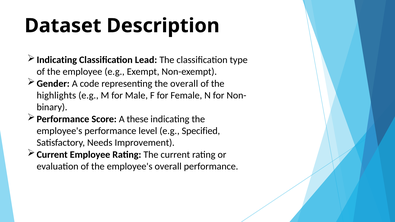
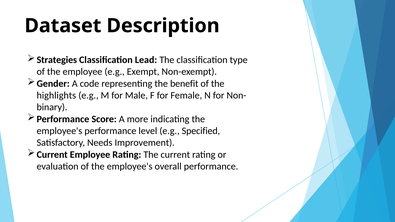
Indicating: Indicating -> Strategies (57, 60)
the overall: overall -> benefit (184, 84)
these: these -> more (138, 119)
